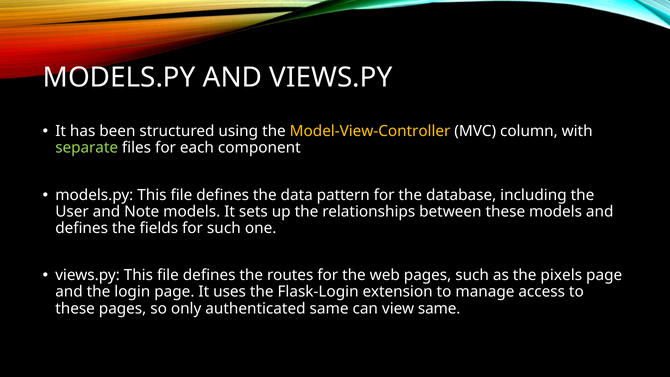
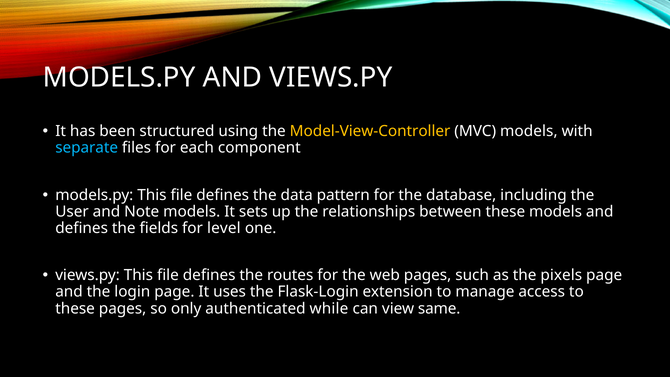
MVC column: column -> models (529, 131)
separate colour: light green -> light blue (87, 148)
for such: such -> level (224, 228)
authenticated same: same -> while (329, 308)
